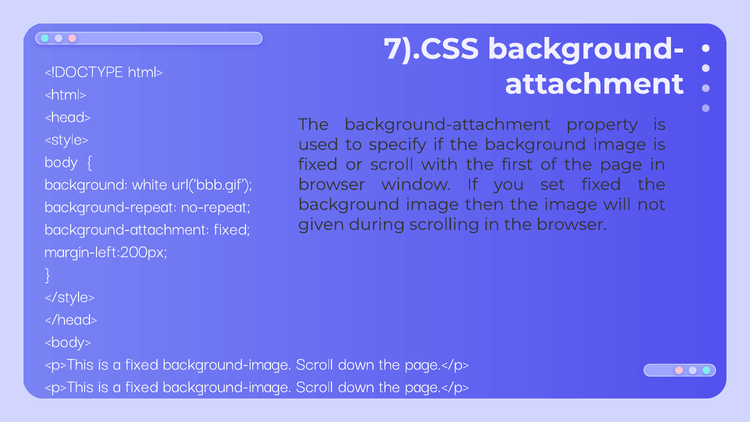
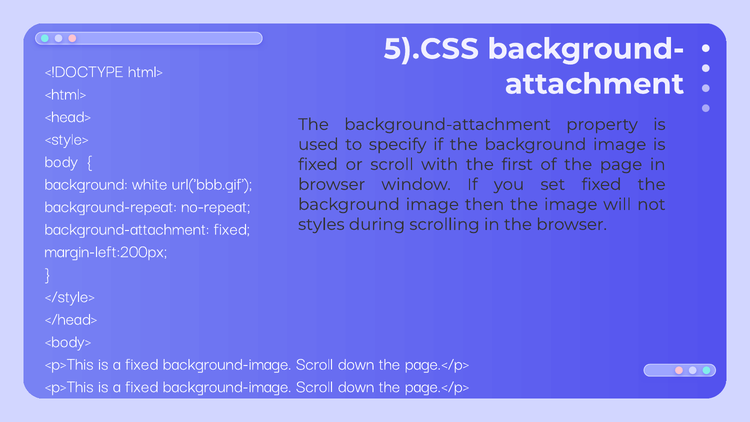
7).CSS: 7).CSS -> 5).CSS (431, 49)
given: given -> styles (321, 224)
